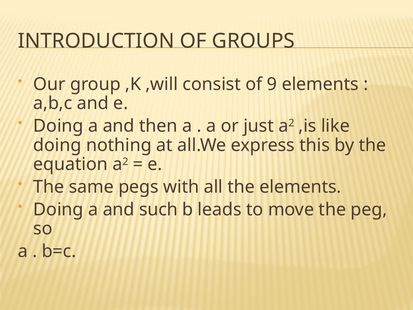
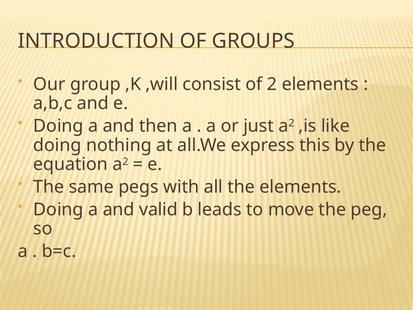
9: 9 -> 2 (272, 84)
such: such -> valid (158, 209)
